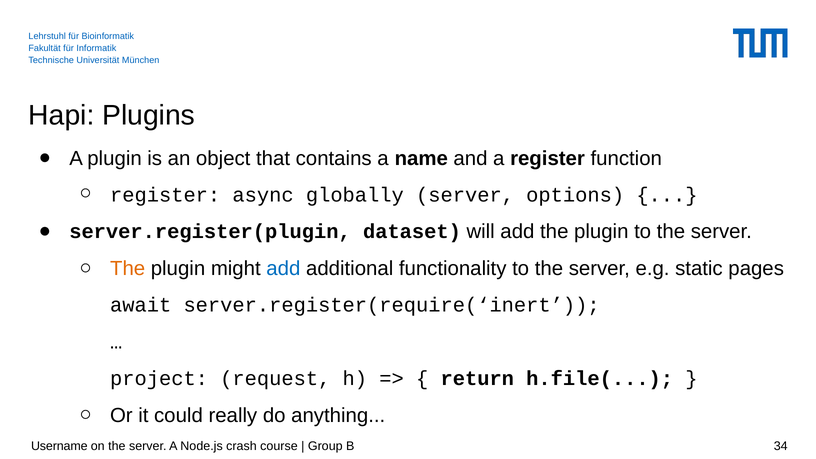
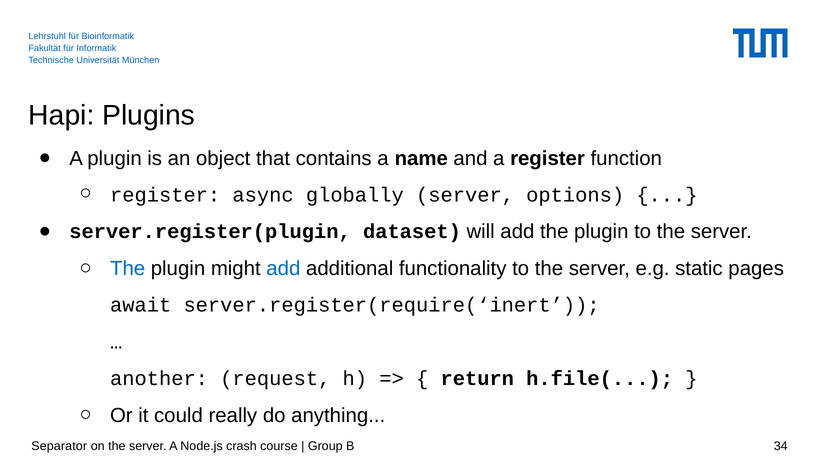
The colour: orange -> blue (128, 268)
project: project -> another (159, 379)
Username: Username -> Separator (59, 446)
